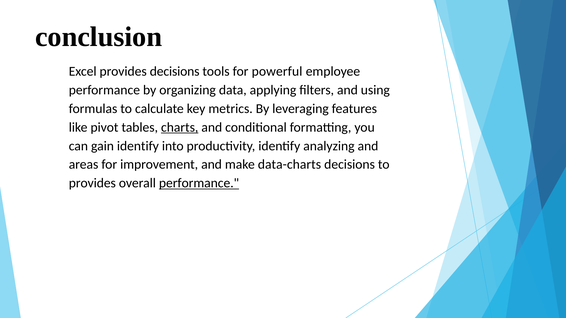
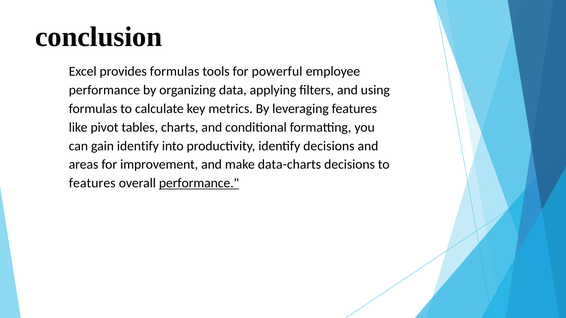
provides decisions: decisions -> formulas (175, 71)
charts underline: present -> none (180, 127)
identify analyzing: analyzing -> decisions (329, 146)
provides: provides -> features (92, 183)
